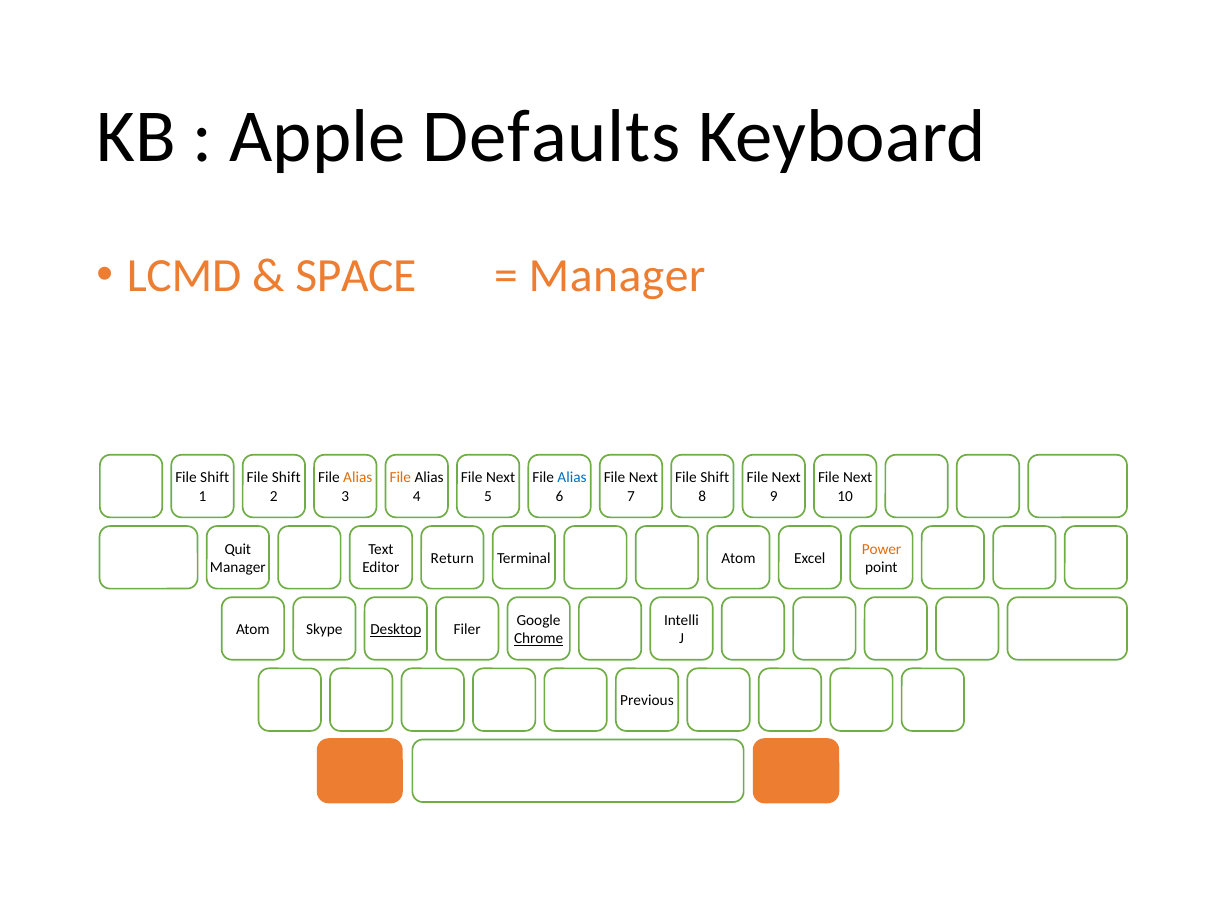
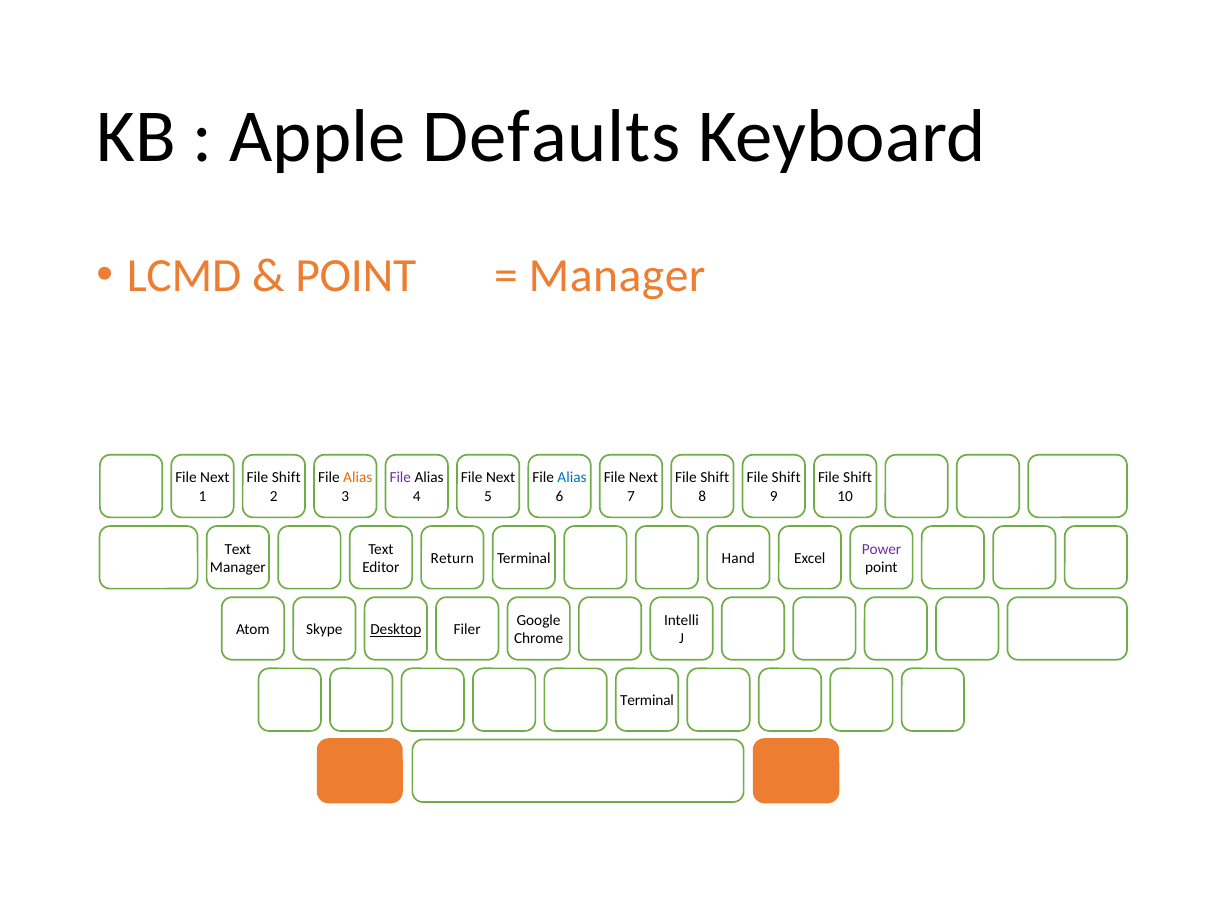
SPACE: SPACE -> POINT (356, 276)
Shift: Shift -> Next (215, 478)
File colour: orange -> purple (400, 478)
Next: Next -> Shift (786, 478)
Next: Next -> Shift (858, 478)
Quit: Quit -> Text (238, 549)
Power colour: orange -> purple (881, 549)
Terminal Atom: Atom -> Hand (738, 558)
Chrome underline: present -> none (539, 639)
Previous: Previous -> Terminal (647, 701)
